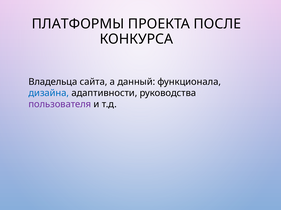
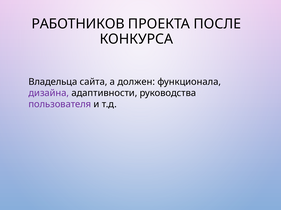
ПЛАТФОРМЫ: ПЛАТФОРМЫ -> РАБОТНИКОВ (78, 24)
данный: данный -> должен (136, 82)
дизайна colour: blue -> purple (49, 93)
